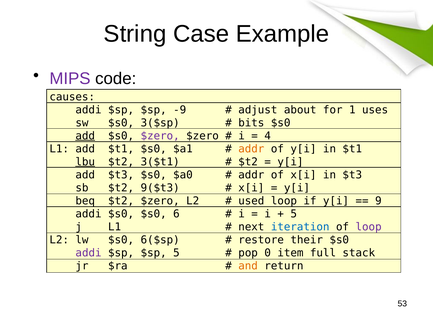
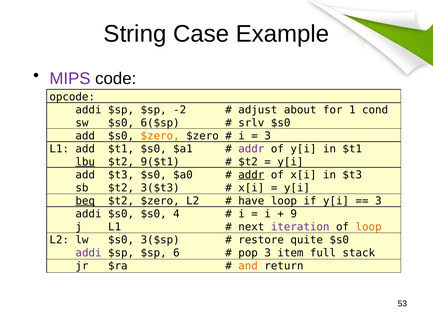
causes: causes -> opcode (72, 97)
-9: -9 -> -2 (180, 110)
uses: uses -> cond (375, 110)
3($sp: 3($sp -> 6($sp (160, 123)
bits: bits -> srlv (251, 123)
add underline: present -> none (85, 136)
$zero colour: purple -> orange (160, 136)
4: 4 -> 3 (268, 136)
addr colour: orange -> purple (251, 149)
3($t1: 3($t1 -> 9($t1 (160, 162)
addr underline: none -> present (251, 175)
9($t3: 9($t3 -> 3($t3 (160, 188)
beq underline: none -> present (85, 201)
used: used -> have (251, 201)
9: 9 -> 3 (378, 201)
6: 6 -> 4 (176, 214)
5: 5 -> 9 (294, 214)
iteration colour: blue -> purple (300, 227)
loop colour: purple -> orange (369, 227)
6($sp: 6($sp -> 3($sp (160, 240)
their: their -> quite (307, 240)
$sp 5: 5 -> 6 (176, 253)
pop 0: 0 -> 3 (268, 253)
